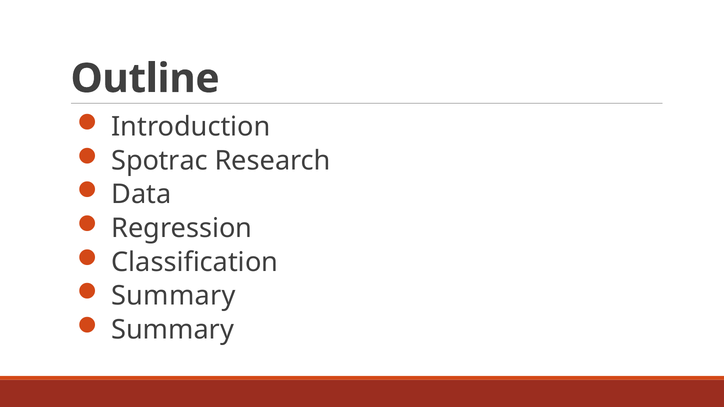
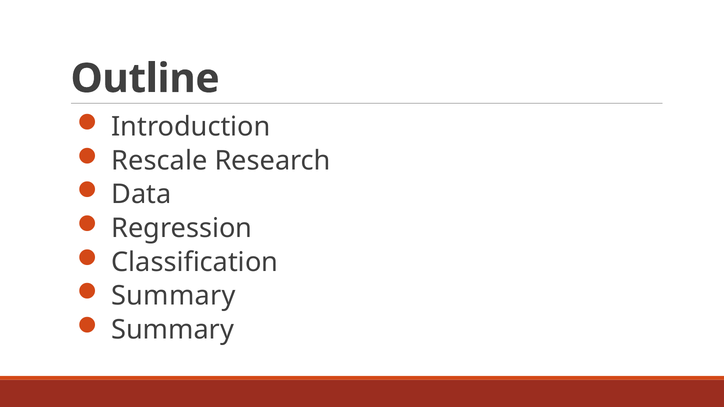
Spotrac: Spotrac -> Rescale (159, 161)
